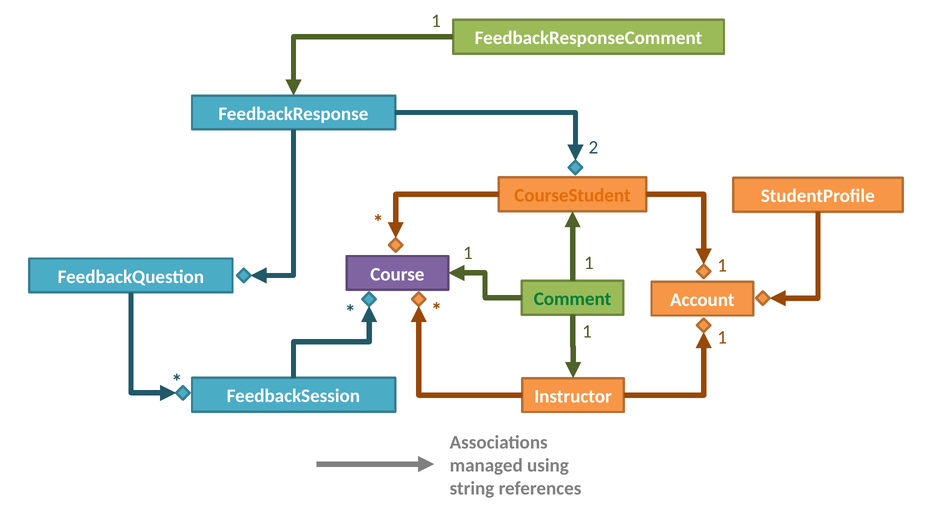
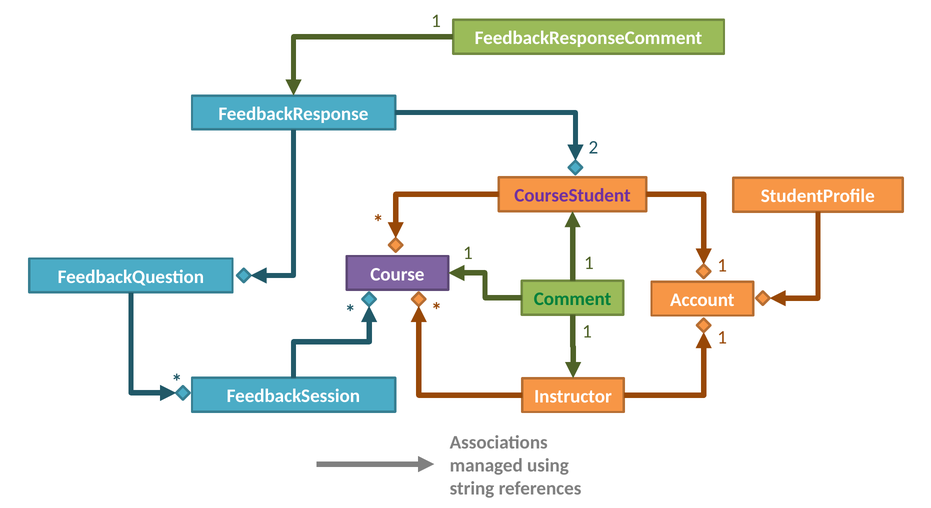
CourseStudent colour: orange -> purple (573, 195)
